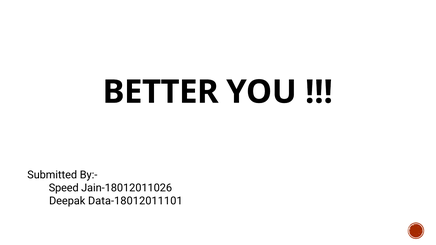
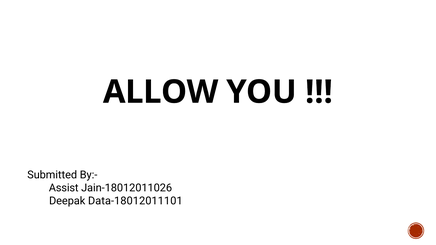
BETTER: BETTER -> ALLOW (161, 92)
Speed: Speed -> Assist (64, 188)
